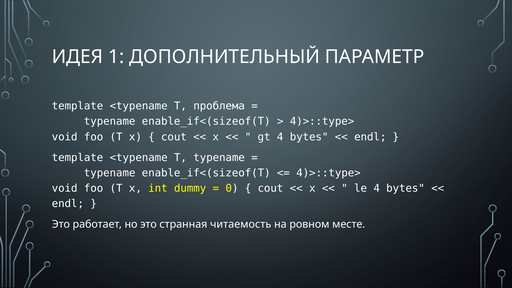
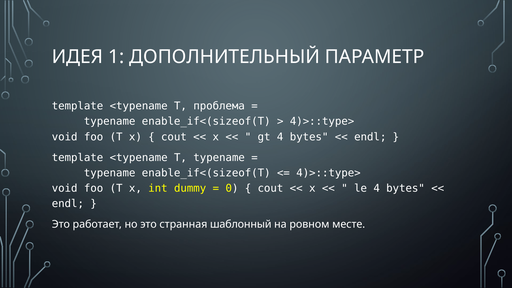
читаемость: читаемость -> шаблонный (241, 224)
